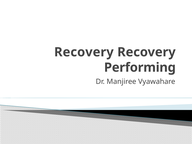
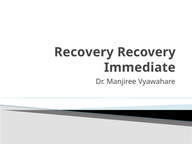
Performing: Performing -> Immediate (140, 67)
